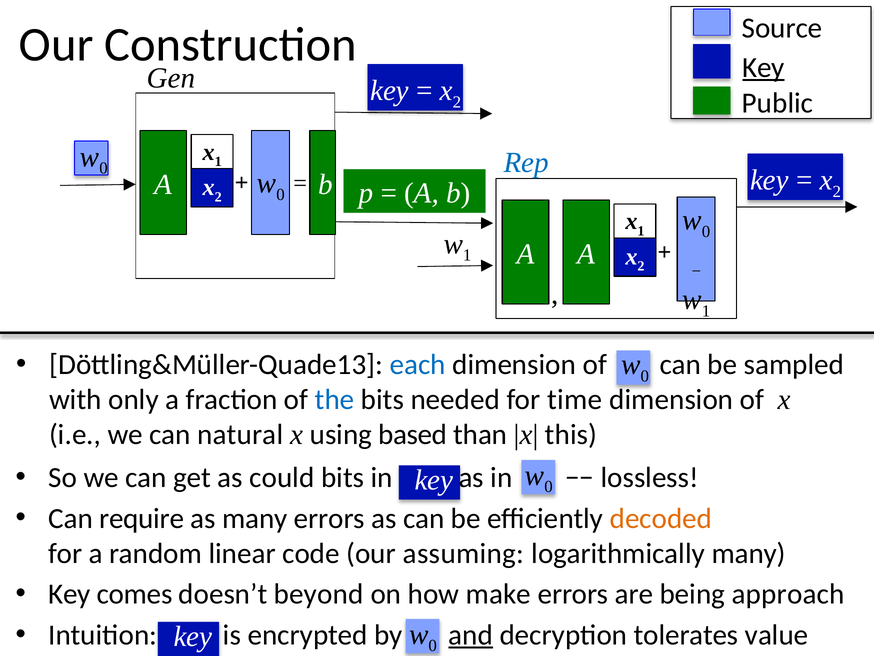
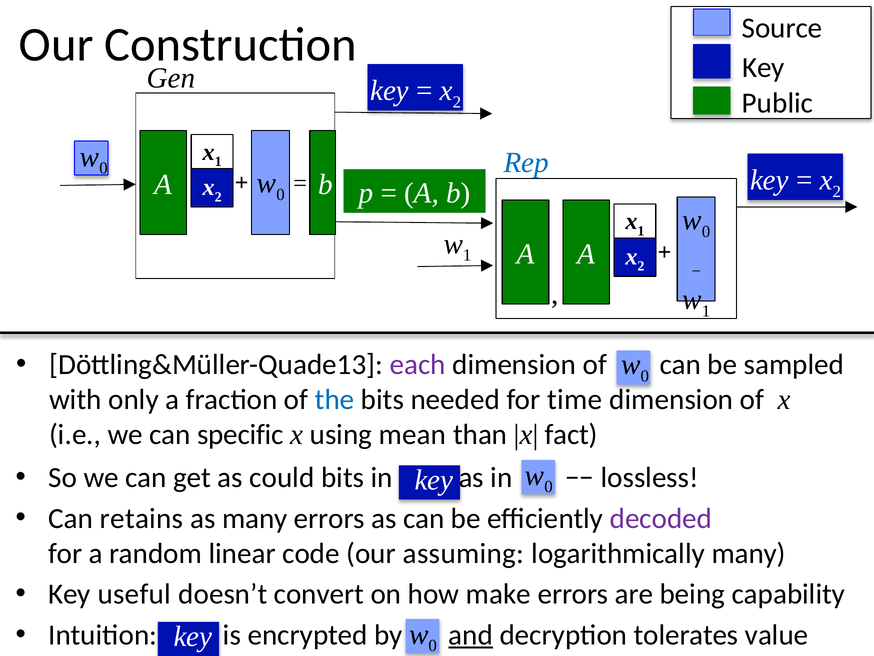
Key underline: present -> none (763, 67)
each colour: blue -> purple (418, 364)
natural: natural -> specific (240, 434)
based: based -> mean (412, 434)
this: this -> fact (571, 434)
require: require -> retains (142, 518)
decoded colour: orange -> purple (661, 518)
comes: comes -> useful (134, 594)
beyond: beyond -> convert (319, 594)
approach: approach -> capability (788, 594)
